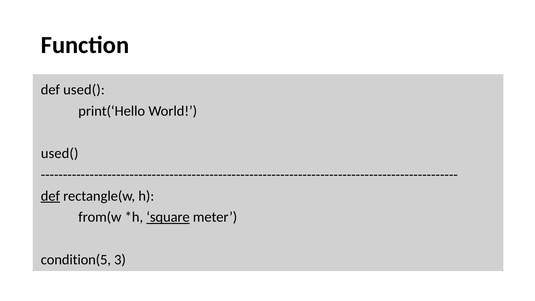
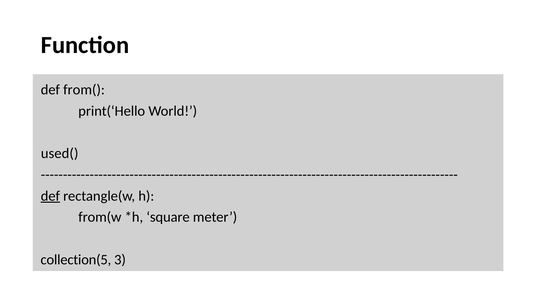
def used(: used( -> from( (84, 90)
square underline: present -> none (168, 217)
condition(5: condition(5 -> collection(5 (76, 260)
